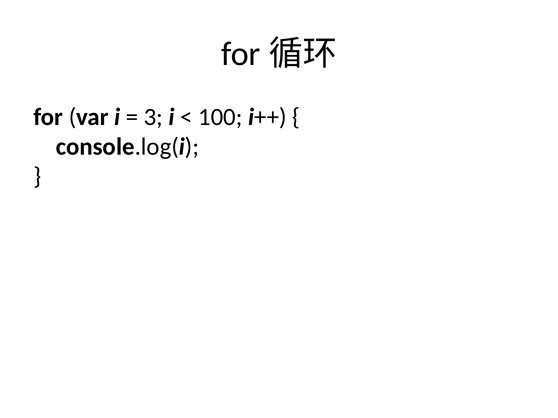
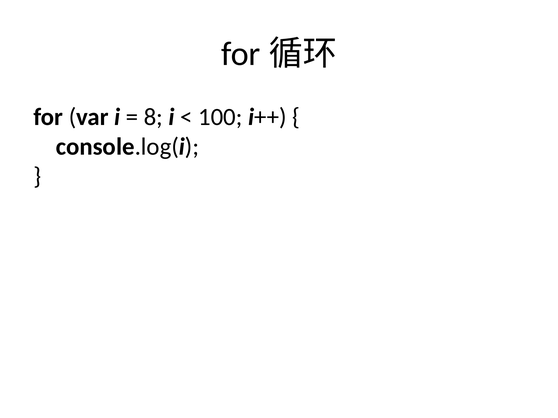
3: 3 -> 8 (153, 117)
